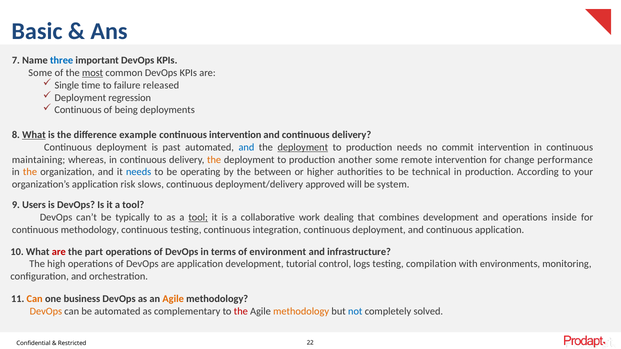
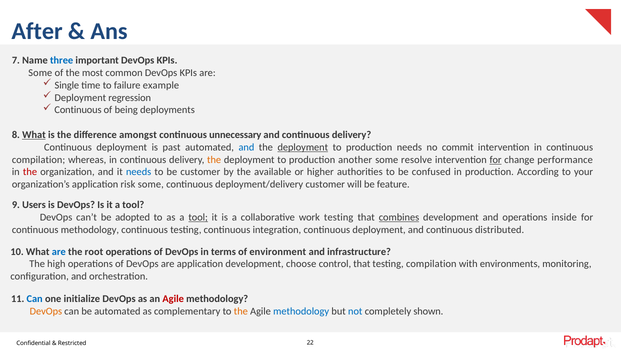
Basic: Basic -> After (37, 31)
most underline: present -> none (93, 73)
released: released -> example (161, 85)
example: example -> amongst (138, 135)
continuous intervention: intervention -> unnecessary (235, 135)
maintaining: maintaining -> compilation (39, 160)
remote: remote -> resolve (417, 160)
for underline: none -> present (496, 160)
the colour: orange -> red (30, 172)
be operating: operating -> customer (200, 172)
between: between -> available (273, 172)
technical: technical -> confused (431, 172)
risk slows: slows -> some (151, 185)
deployment/delivery approved: approved -> customer (325, 185)
system: system -> feature (393, 185)
typically: typically -> adopted (133, 218)
work dealing: dealing -> testing (339, 218)
combines underline: none -> present (399, 218)
continuous application: application -> distributed (500, 230)
are colour: red -> blue (59, 252)
part: part -> root (94, 252)
tutorial: tutorial -> choose (301, 264)
control logs: logs -> that (362, 264)
Can colour: orange -> blue (35, 299)
business: business -> initialize (82, 299)
Agile colour: orange -> red (173, 299)
the colour: red -> orange (241, 312)
methodology colour: orange -> blue (301, 312)
solved: solved -> shown (428, 312)
